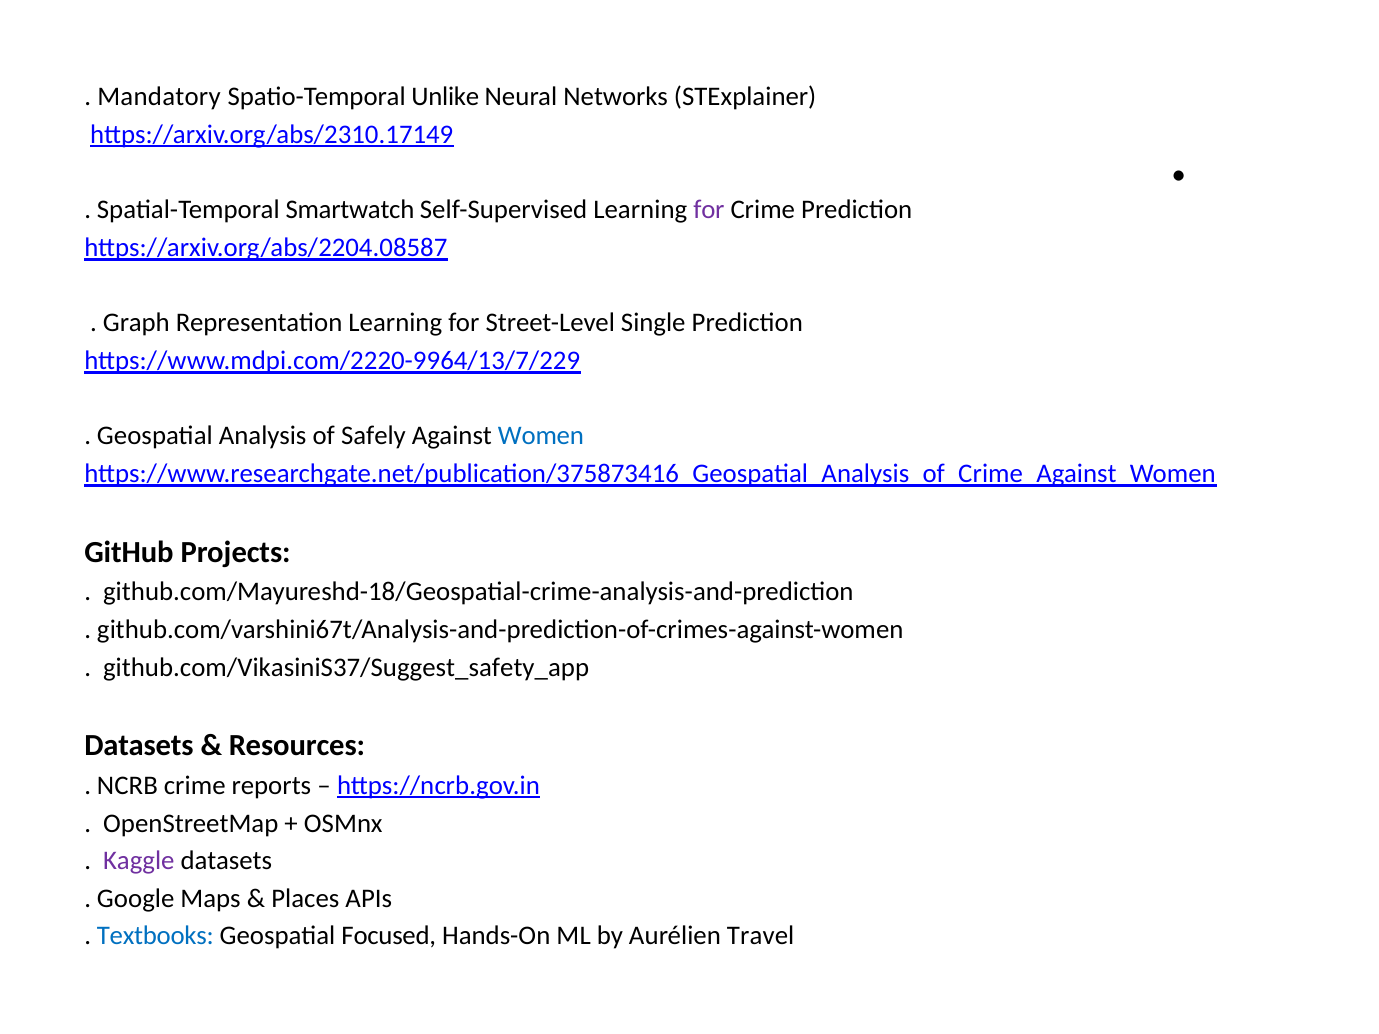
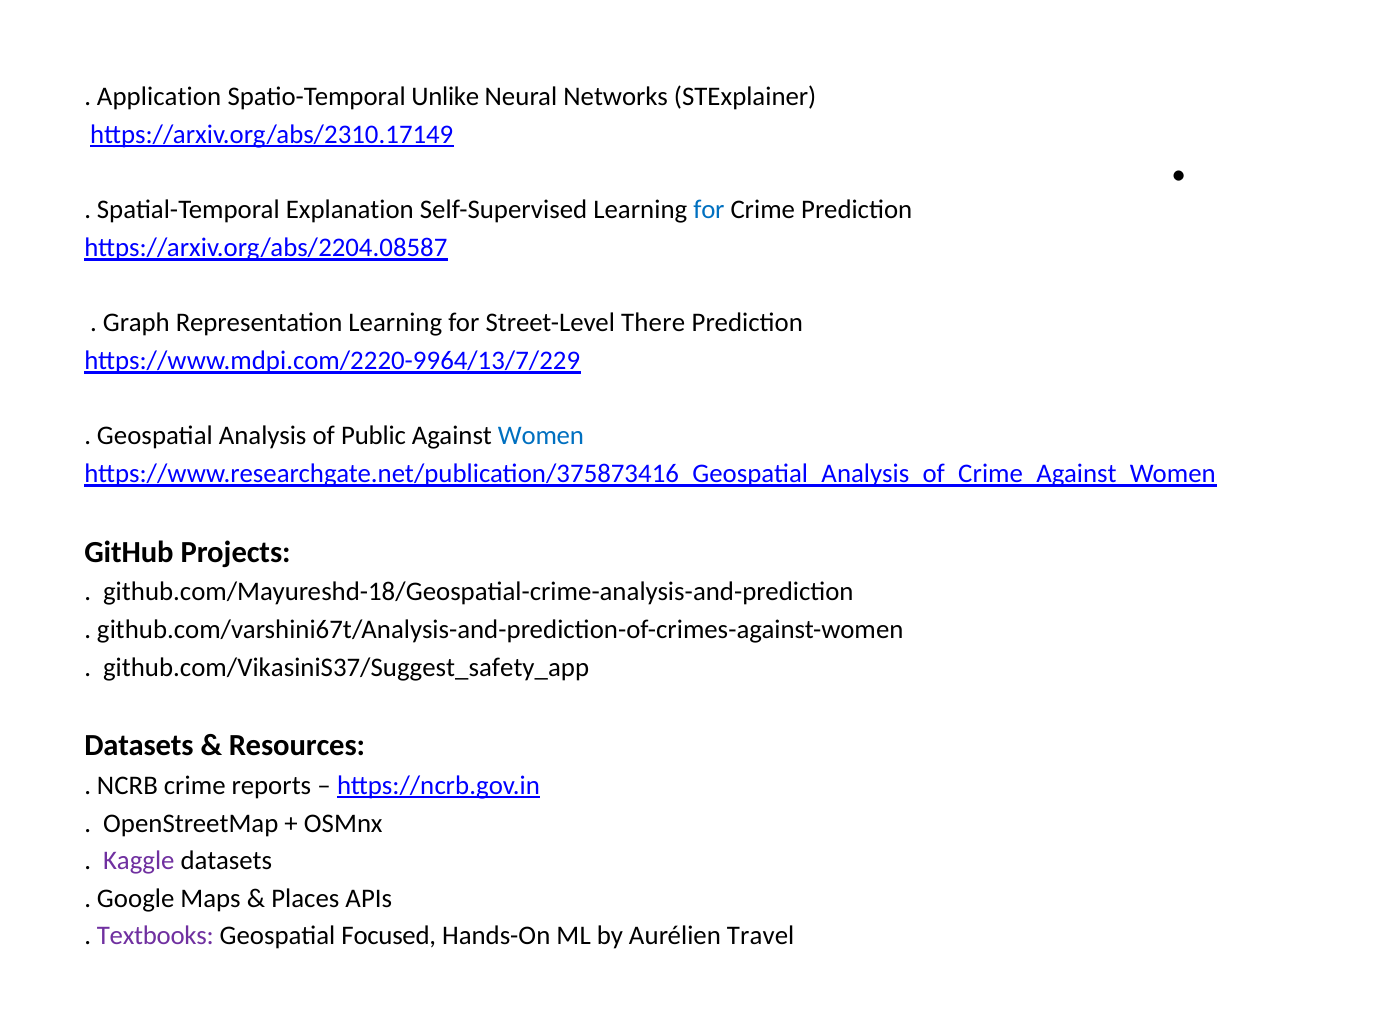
Mandatory: Mandatory -> Application (159, 97)
Smartwatch: Smartwatch -> Explanation (350, 210)
for colour: purple -> blue (709, 210)
Single: Single -> There (653, 323)
Safely: Safely -> Public (374, 436)
Textbooks colour: blue -> purple (155, 936)
